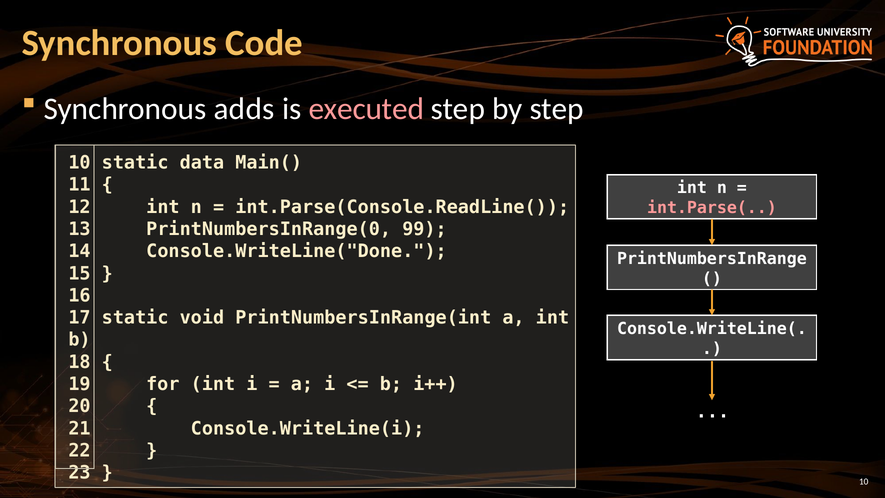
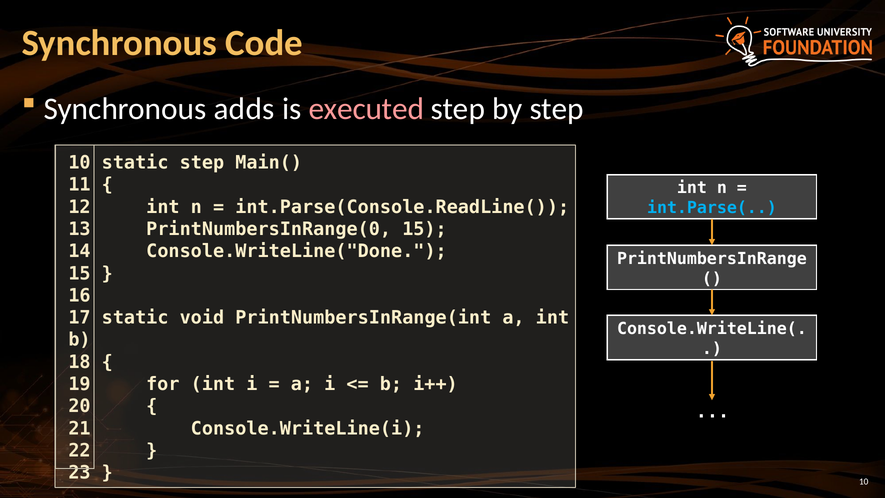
static data: data -> step (202, 163)
int.Parse( colour: pink -> light blue (712, 208)
PrintNumbersInRange(0 99: 99 -> 15 (424, 229)
